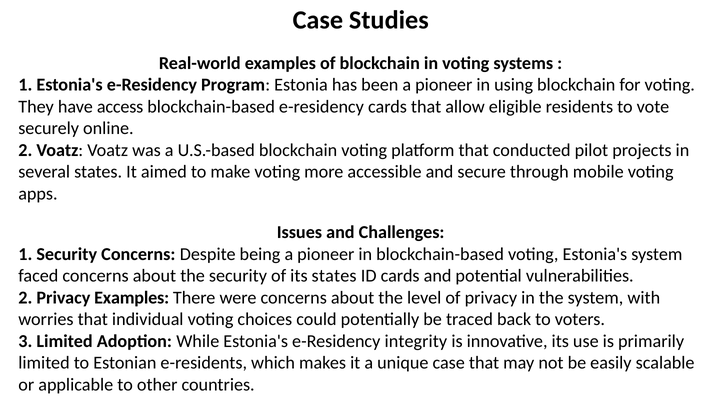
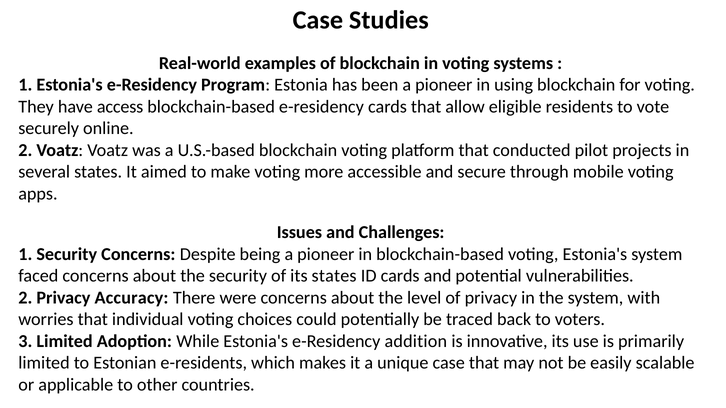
Privacy Examples: Examples -> Accuracy (131, 298)
integrity: integrity -> addition (416, 342)
